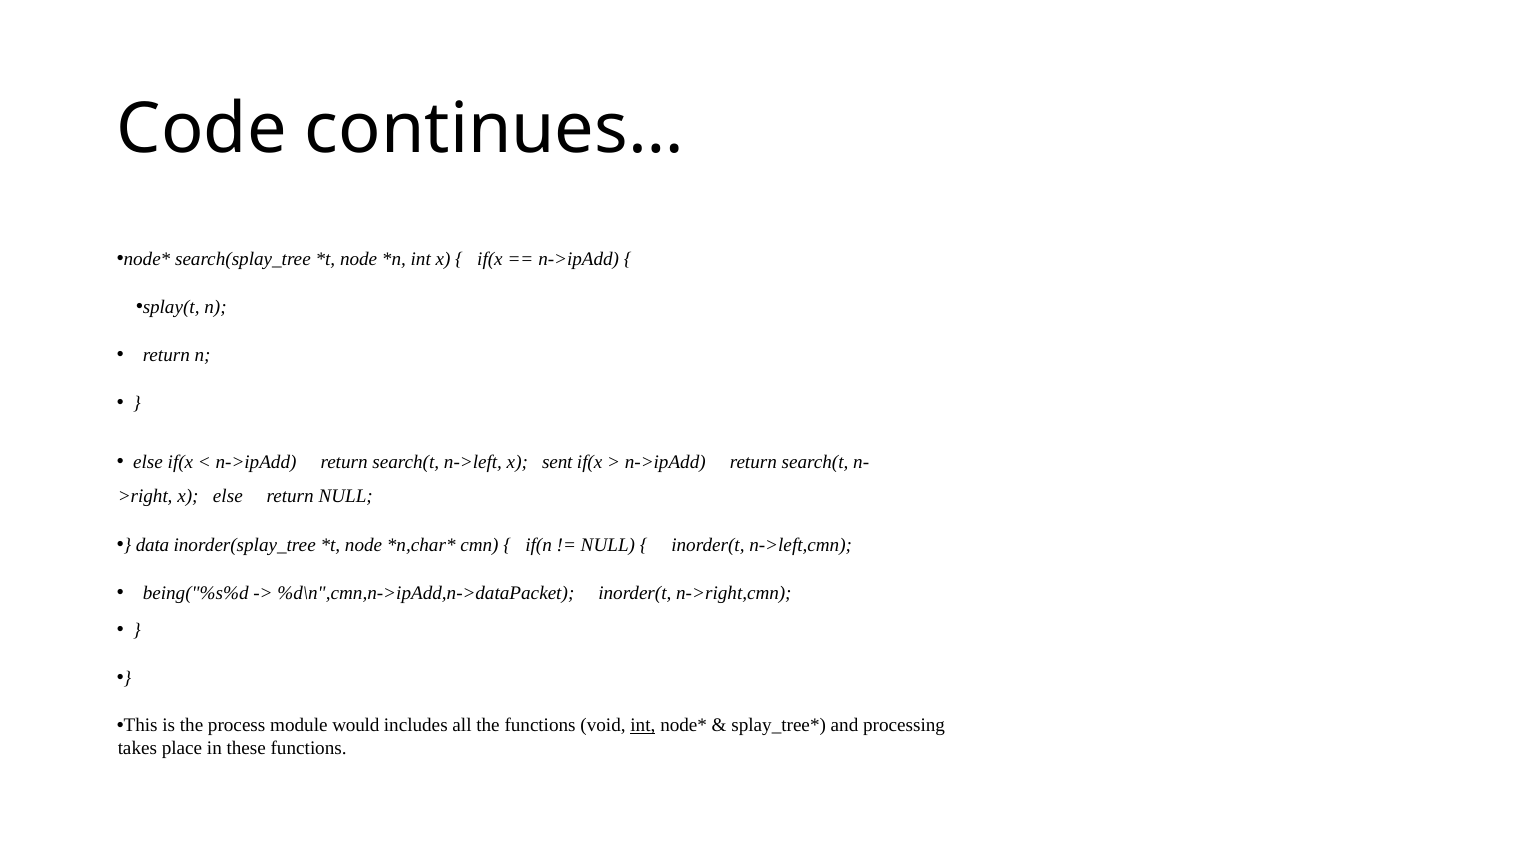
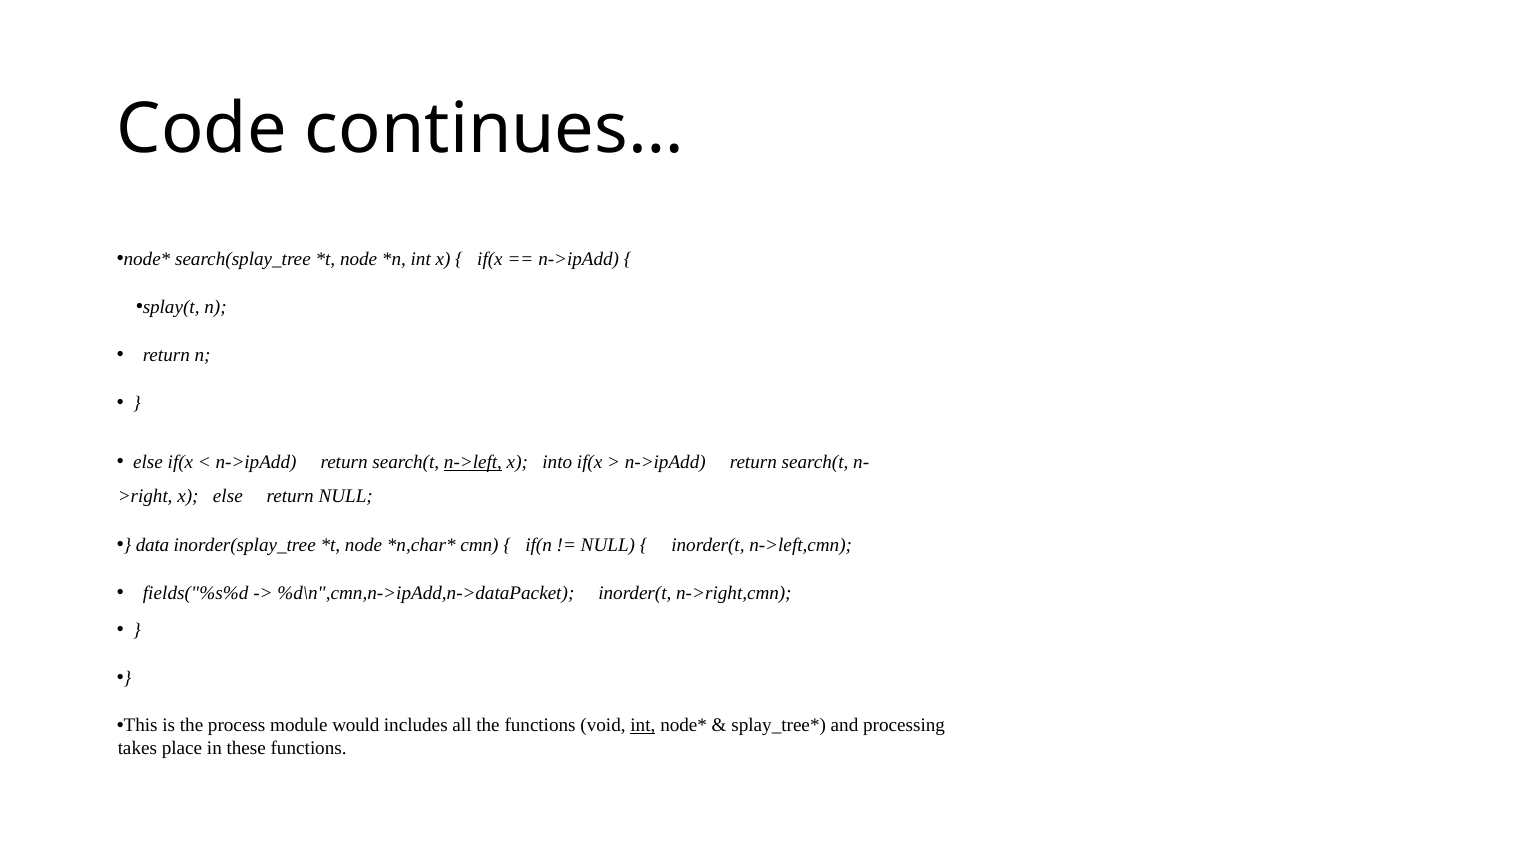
n->left underline: none -> present (473, 462)
sent: sent -> into (557, 462)
being("%s%d: being("%s%d -> fields("%s%d (196, 593)
